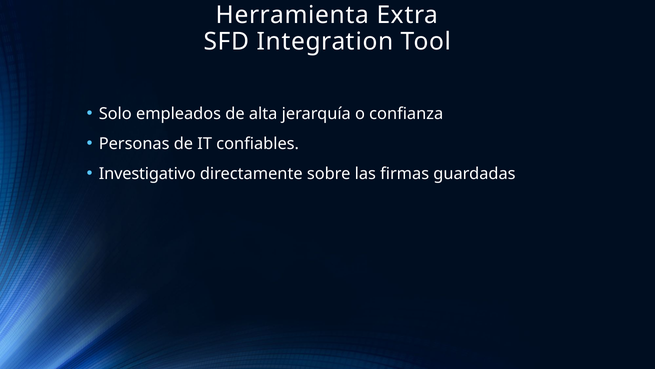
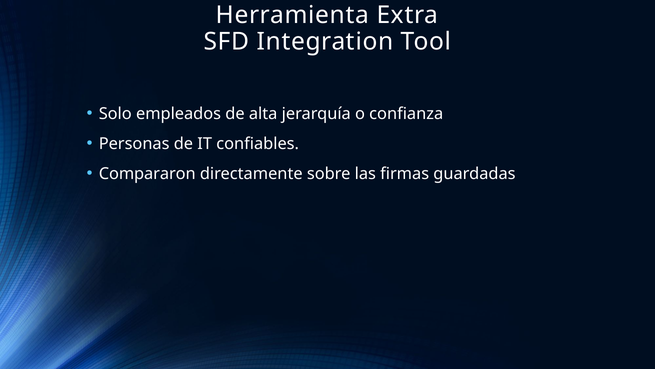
Investigativo: Investigativo -> Compararon (147, 174)
